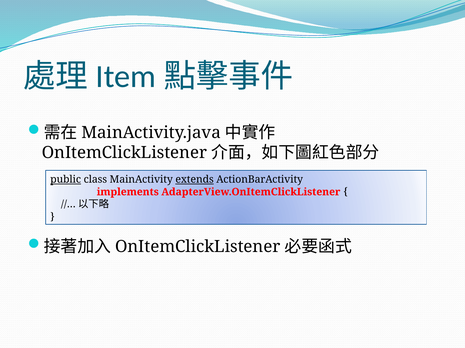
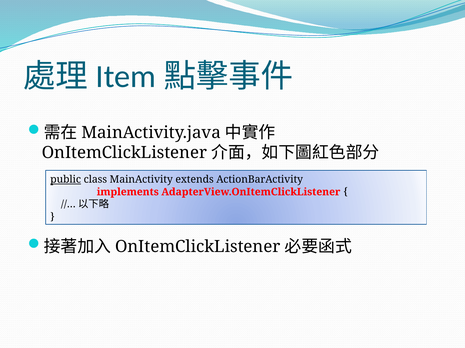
extends underline: present -> none (195, 180)
